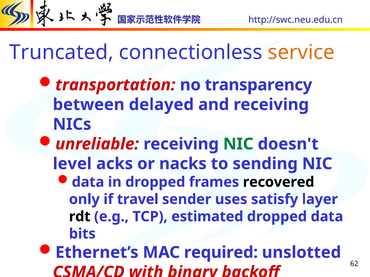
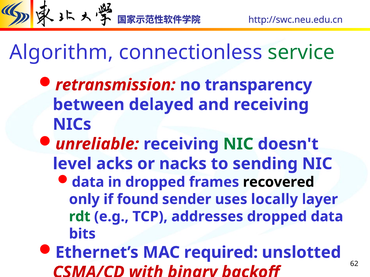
Truncated: Truncated -> Algorithm (61, 52)
service colour: orange -> green (301, 52)
transportation: transportation -> retransmission (115, 85)
travel: travel -> found (138, 200)
satisfy: satisfy -> locally (275, 200)
rdt colour: black -> green (80, 217)
estimated: estimated -> addresses (207, 217)
